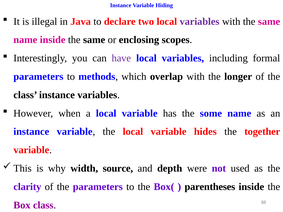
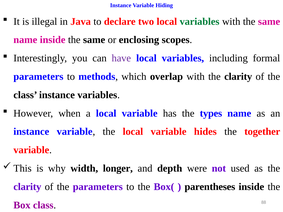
variables colour: purple -> green (200, 21)
with the longer: longer -> clarity (238, 77)
some: some -> types (211, 113)
source: source -> longer (118, 169)
